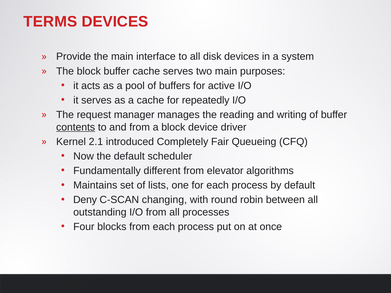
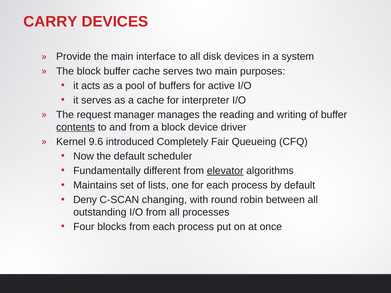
TERMS: TERMS -> CARRY (50, 22)
repeatedly: repeatedly -> interpreter (206, 100)
2.1: 2.1 -> 9.6 (96, 142)
elevator underline: none -> present (225, 171)
